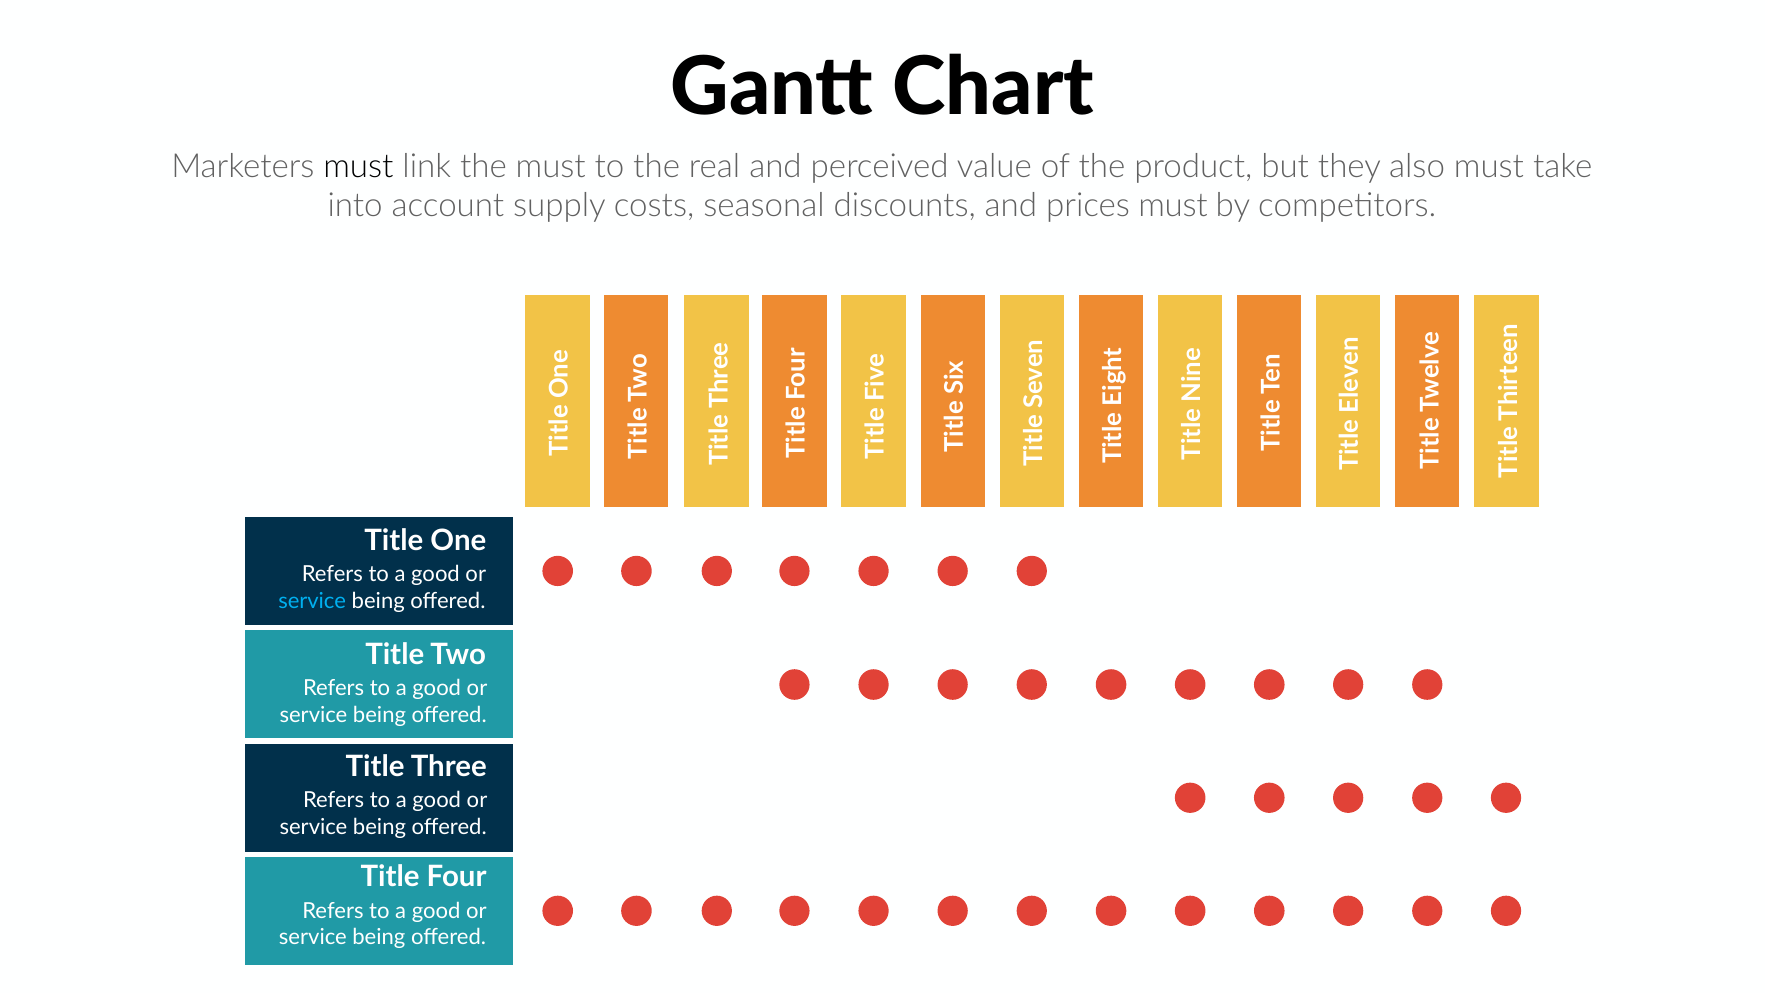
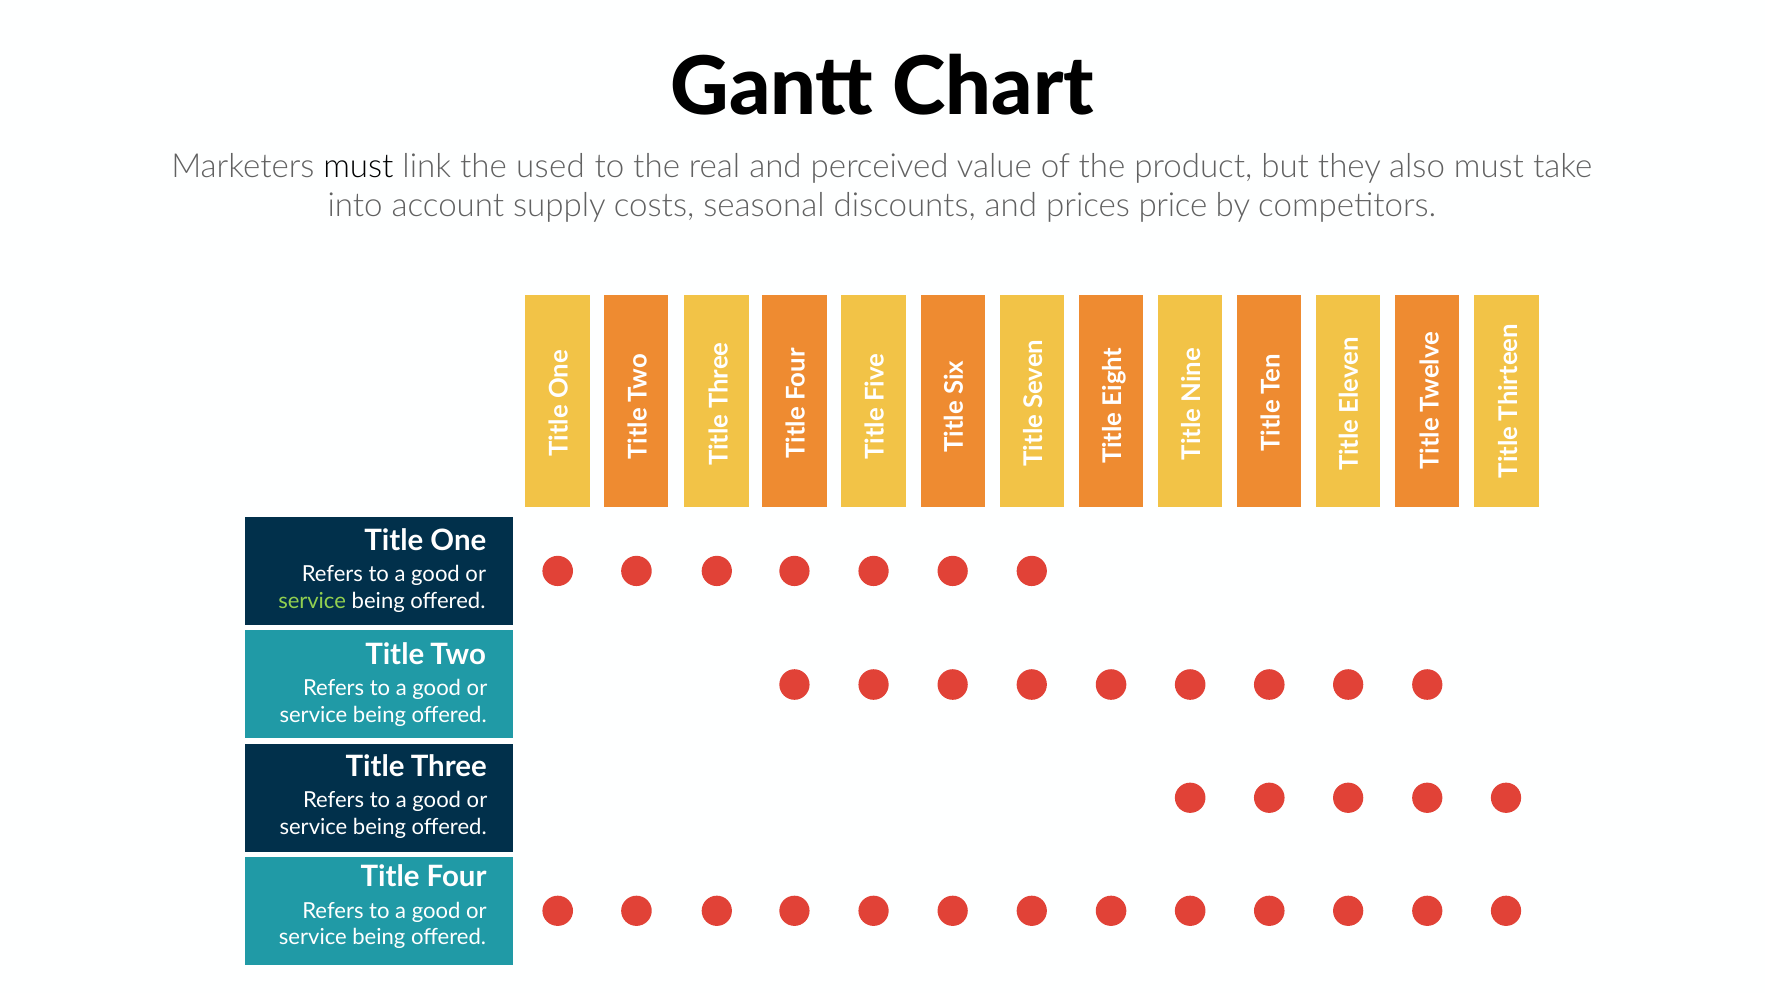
the must: must -> used (550, 166)
prices must: must -> price (1173, 206)
service colour: light blue -> light green (312, 601)
